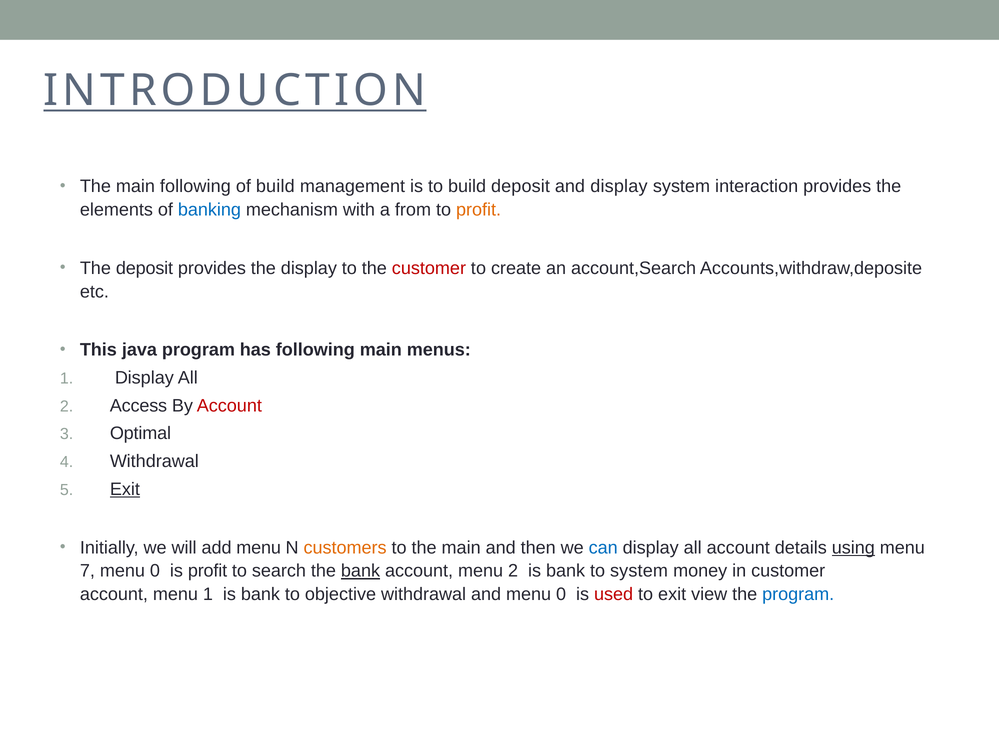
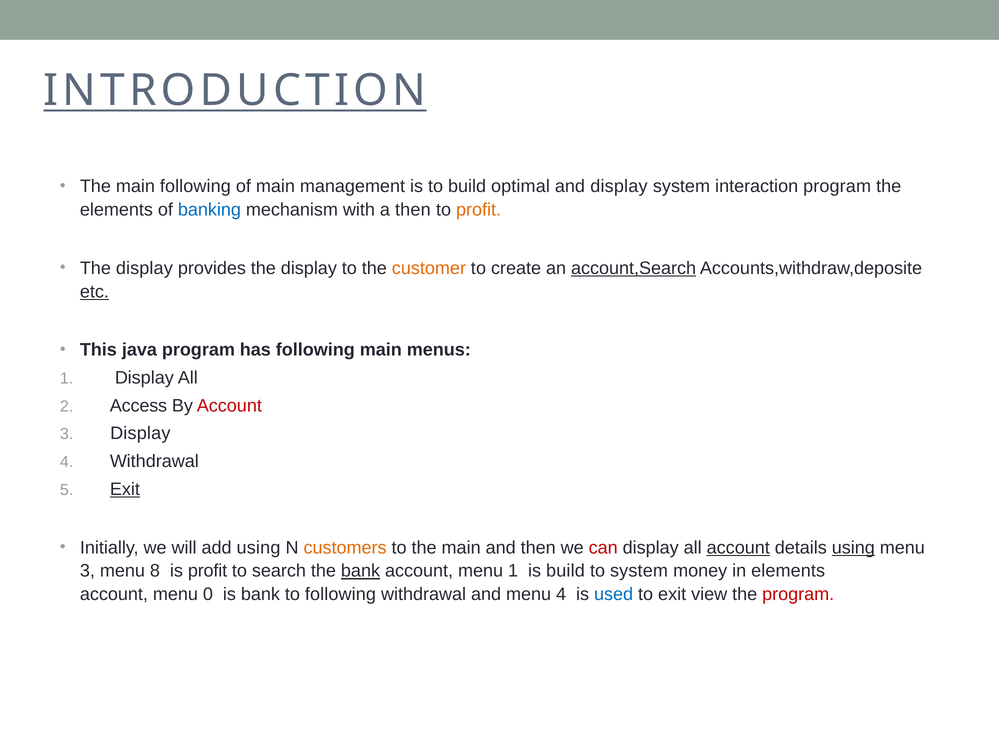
of build: build -> main (275, 186)
build deposit: deposit -> optimal (520, 186)
interaction provides: provides -> program (837, 186)
a from: from -> then (413, 210)
deposit: deposit -> display (144, 268)
customer colour: red -> orange (429, 268)
account,Search underline: none -> present (634, 268)
etc underline: none -> present (94, 292)
3 Optimal: Optimal -> Display (140, 434)
add menu: menu -> using (258, 548)
can colour: blue -> red (603, 548)
account underline: none -> present (738, 548)
7: 7 -> 3 (87, 571)
0: 0 -> 8 (155, 571)
menu 2: 2 -> 1 (513, 571)
bank: bank -> build (565, 571)
in customer: customer -> elements (788, 571)
menu 1: 1 -> 0 (208, 595)
to objective: objective -> following (340, 595)
and menu 0: 0 -> 4 (561, 595)
used colour: red -> blue (614, 595)
program colour: blue -> red (798, 595)
